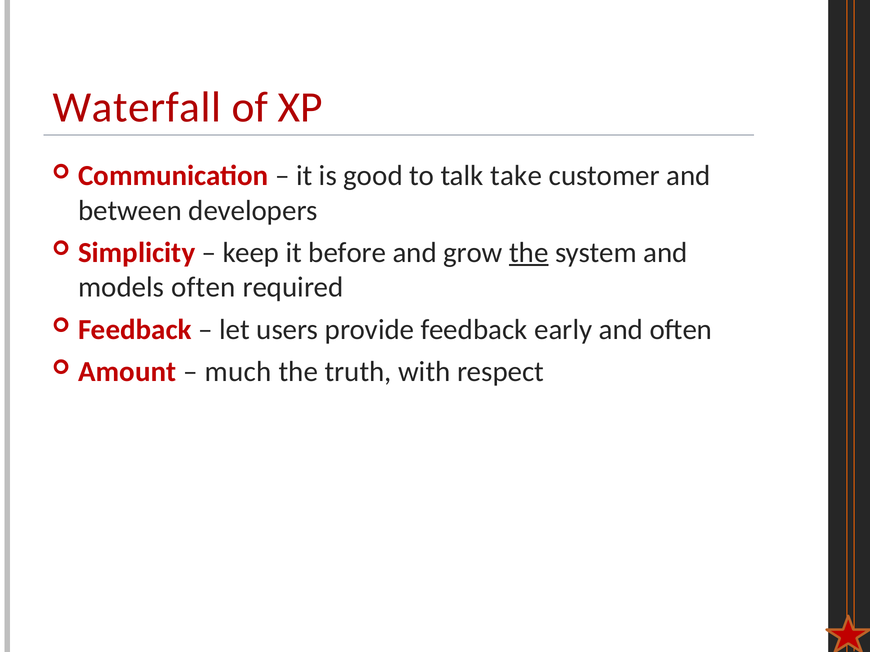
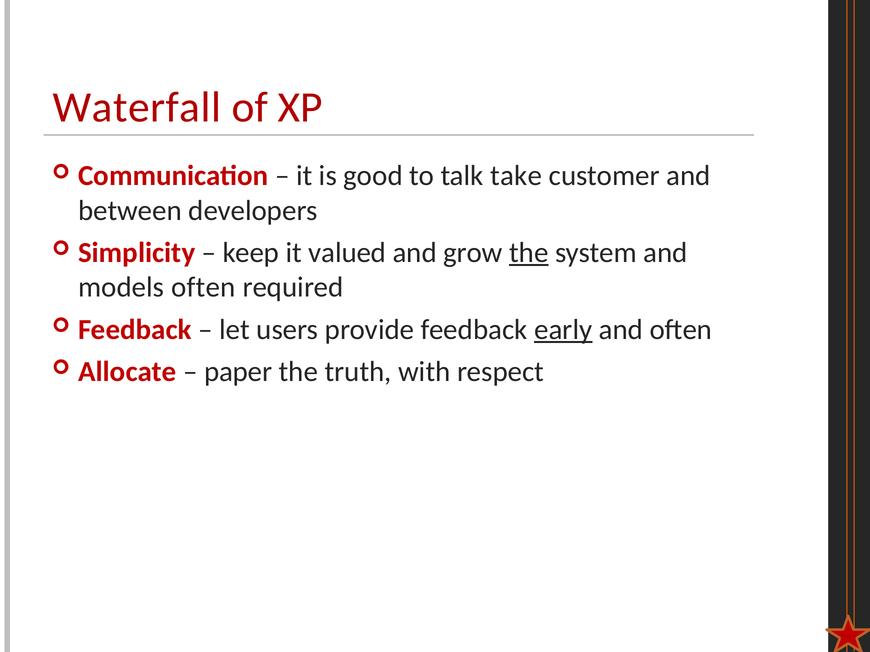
before: before -> valued (347, 253)
early underline: none -> present (563, 330)
Amount: Amount -> Allocate (127, 372)
much: much -> paper (238, 372)
